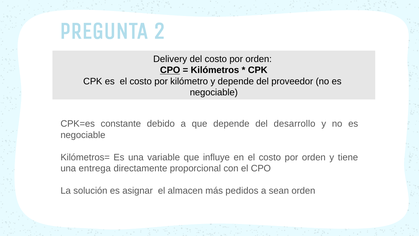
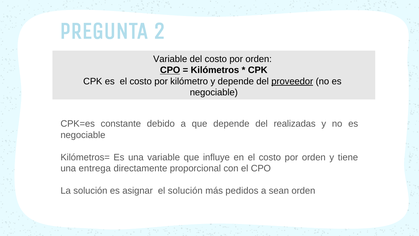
Delivery: Delivery -> Variable (170, 59)
proveedor underline: none -> present (292, 81)
desarrollo: desarrollo -> realizadas (295, 124)
el almacen: almacen -> solución (185, 191)
